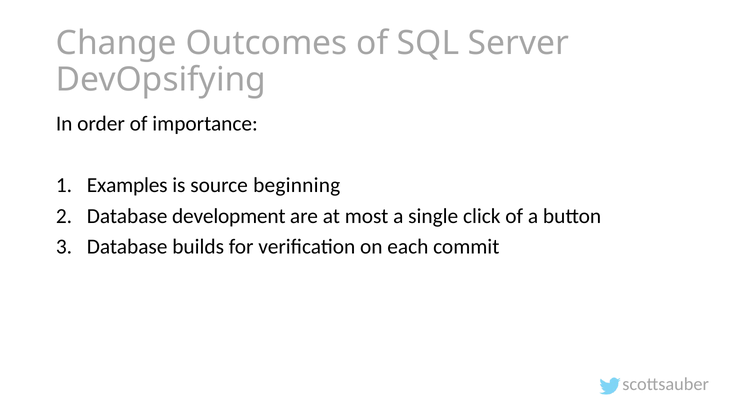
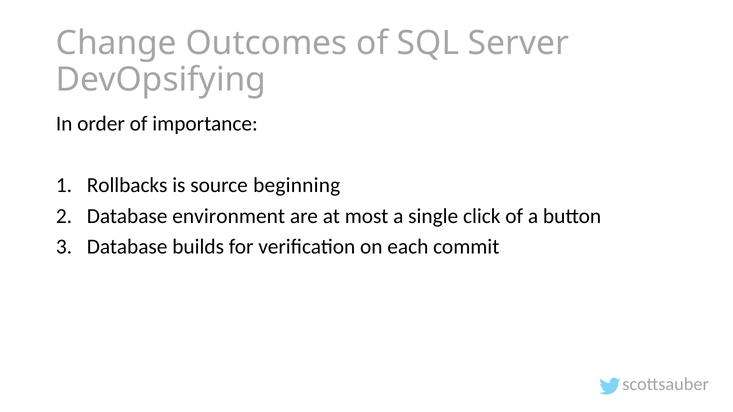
Examples: Examples -> Rollbacks (127, 185)
development: development -> environment (229, 216)
